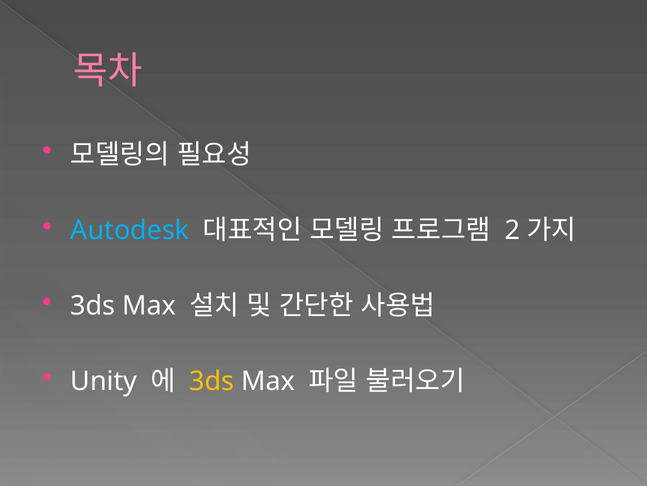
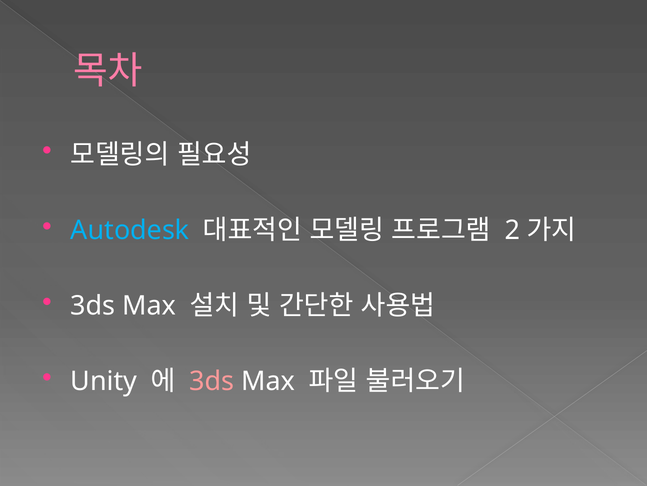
3ds colour: yellow -> pink (212, 381)
